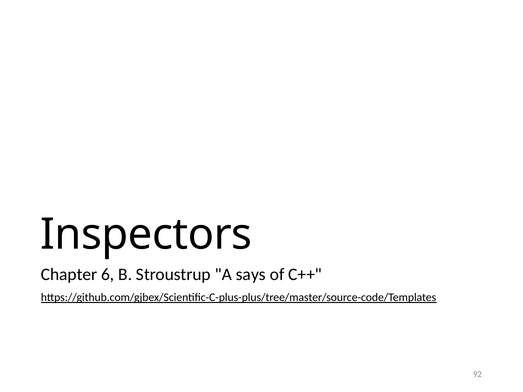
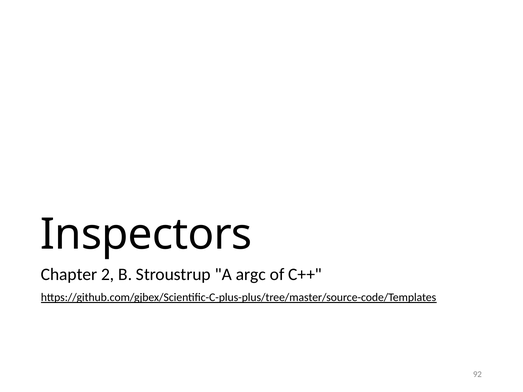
6: 6 -> 2 (108, 274)
says: says -> argc (251, 274)
